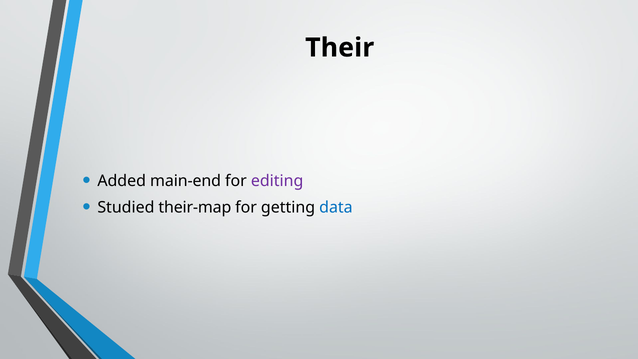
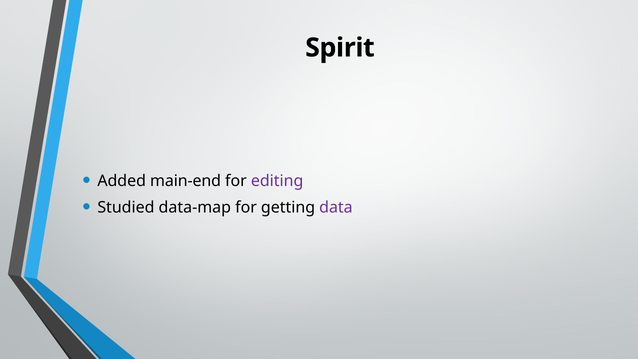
Their: Their -> Spirit (340, 48)
their-map: their-map -> data-map (195, 207)
data colour: blue -> purple (336, 207)
